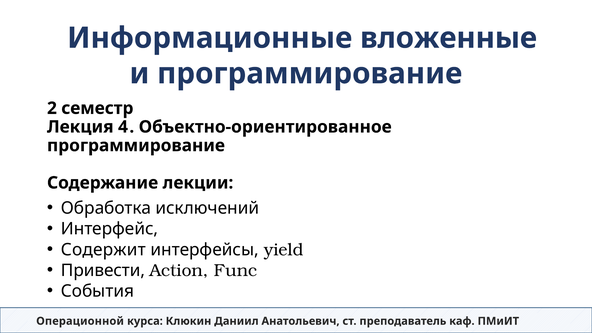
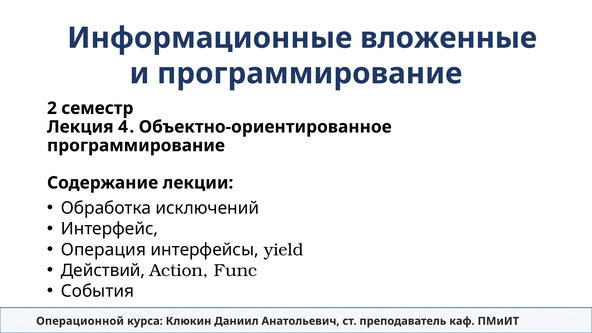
Содержит: Содержит -> Операция (103, 250)
Привести: Привести -> Действий (103, 270)
